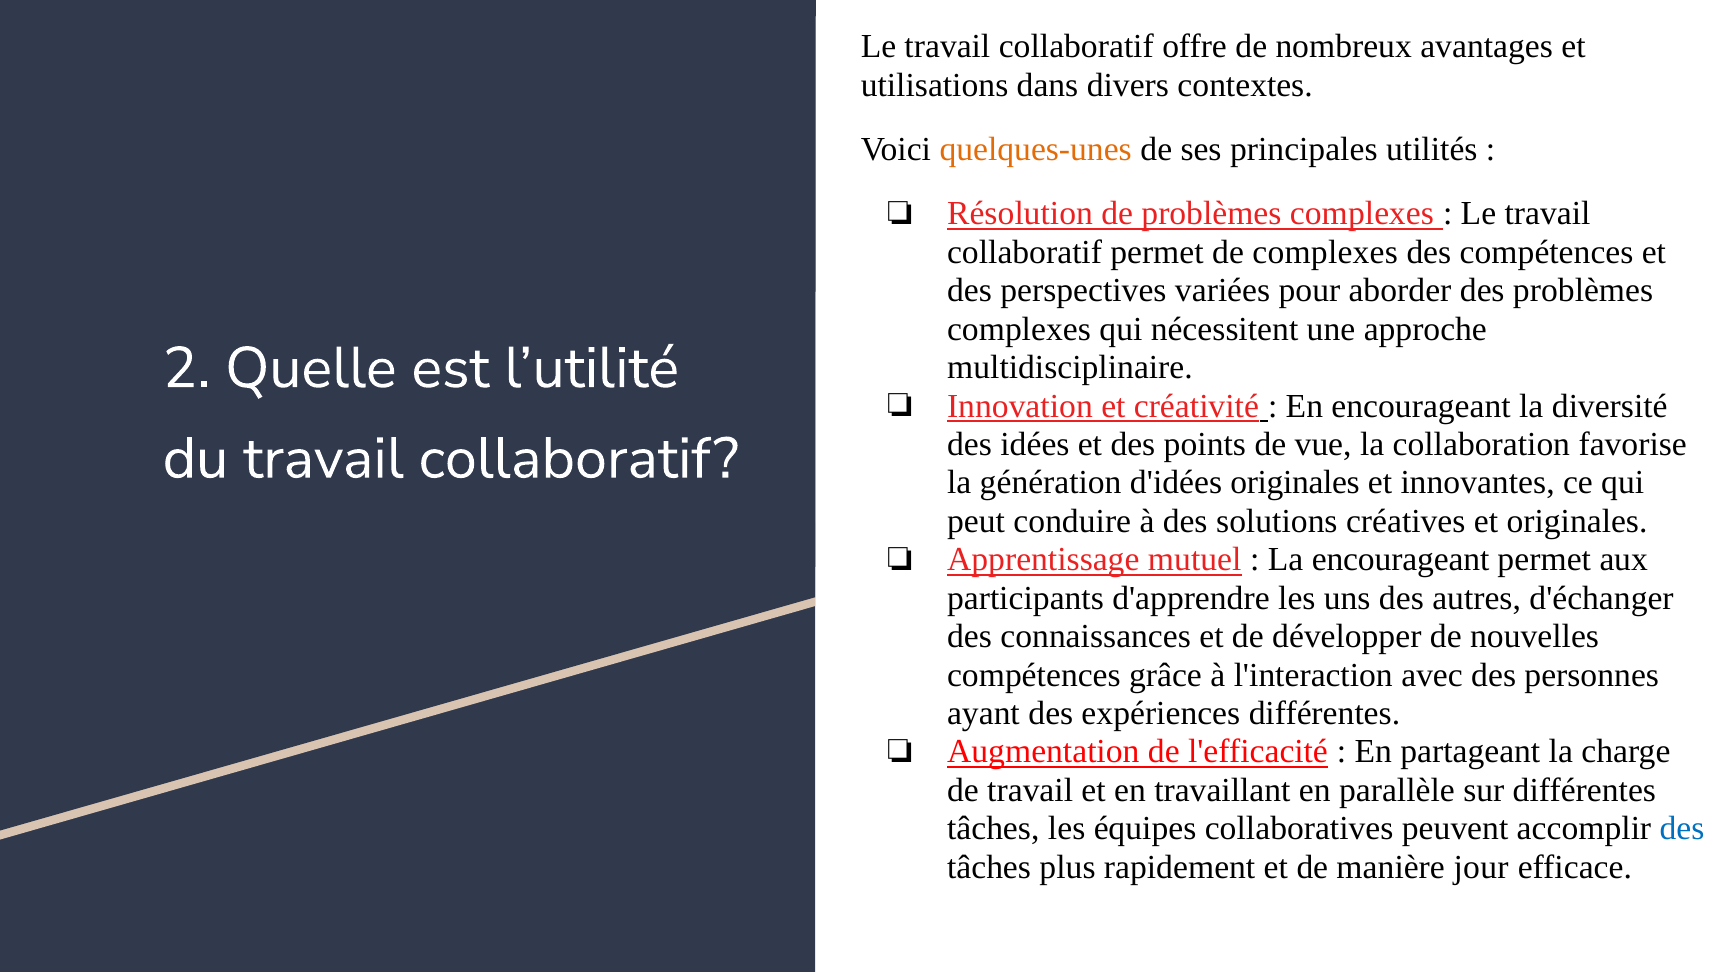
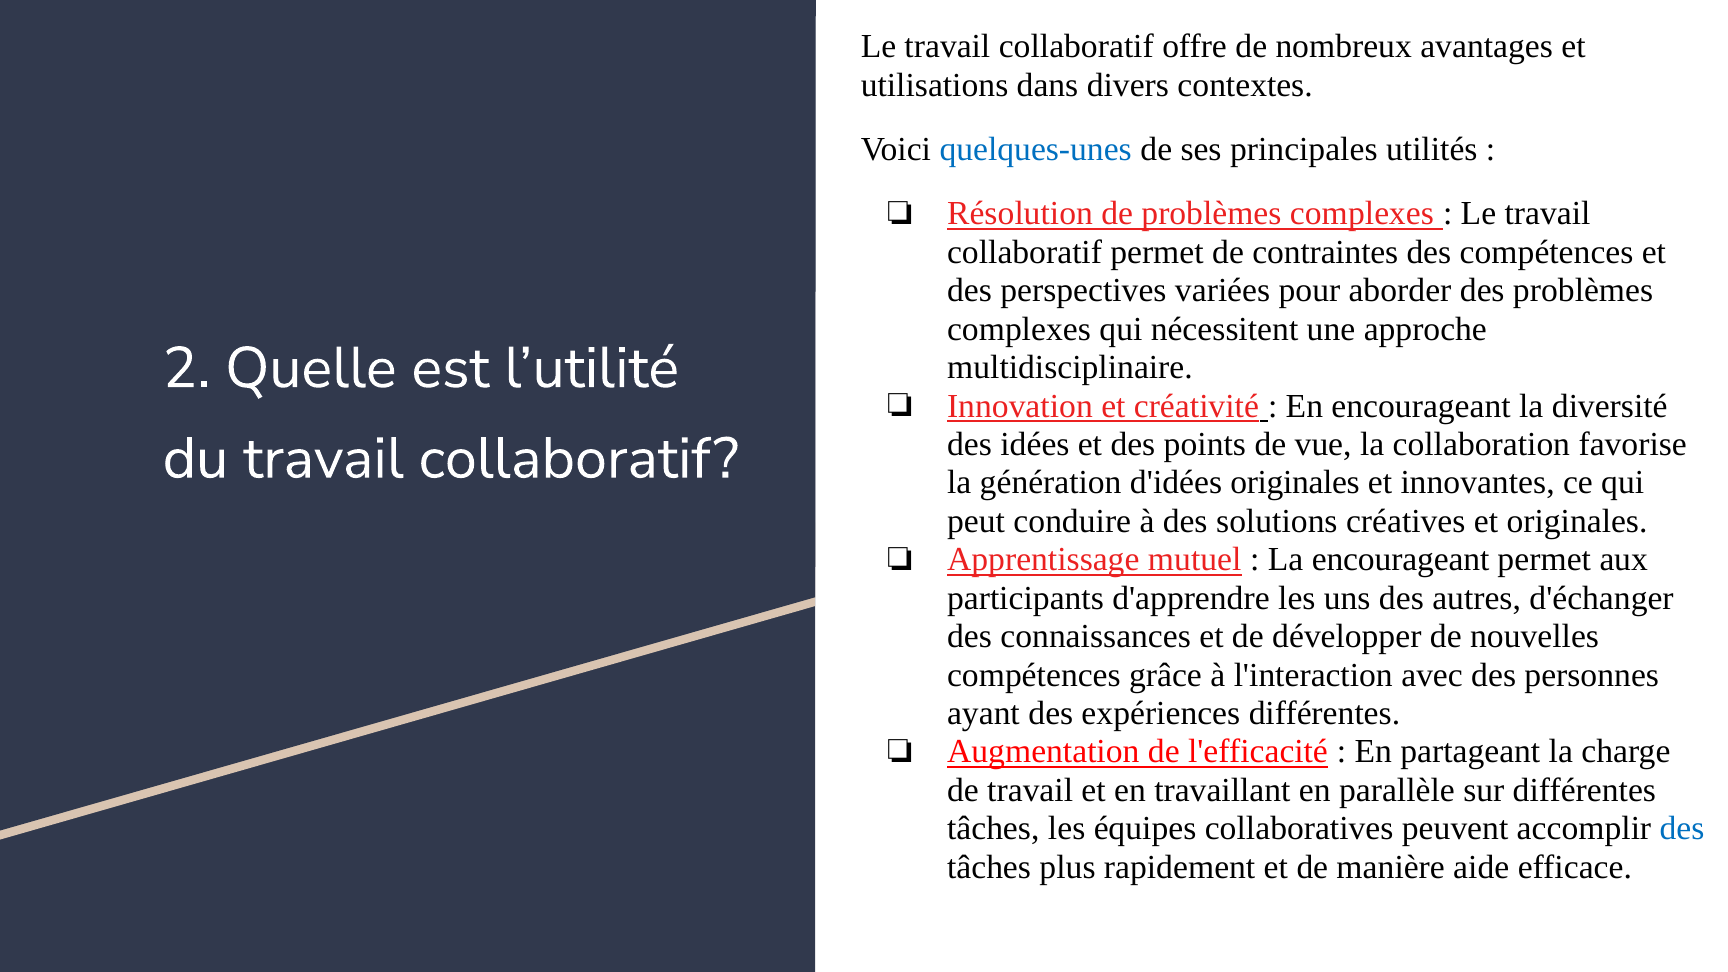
quelques-unes colour: orange -> blue (1036, 149)
de complexes: complexes -> contraintes (1325, 252)
jour: jour -> aide (1481, 867)
